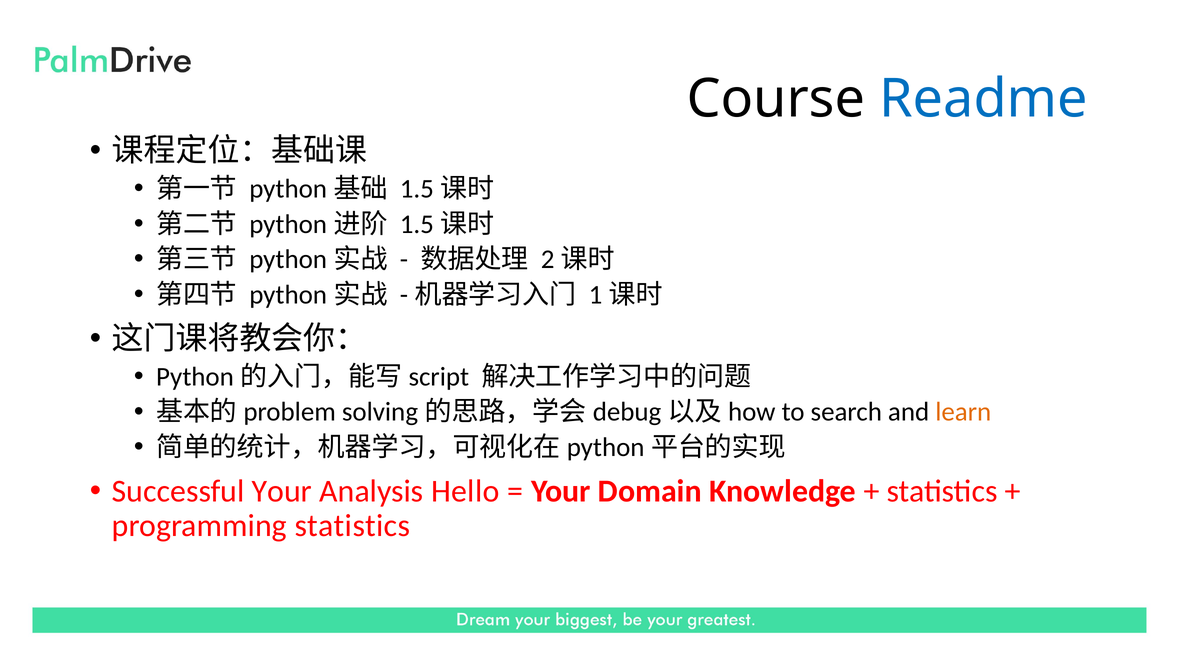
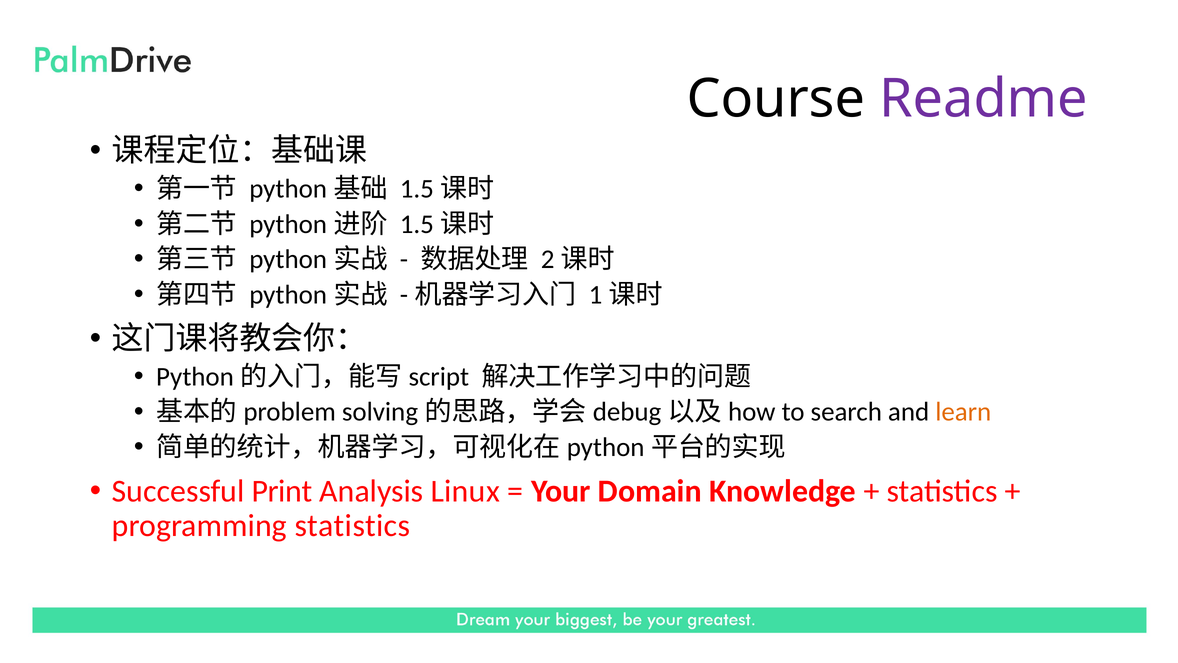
Readme colour: blue -> purple (983, 99)
Successful Your: Your -> Print (282, 491)
Hello: Hello -> Linux (465, 491)
